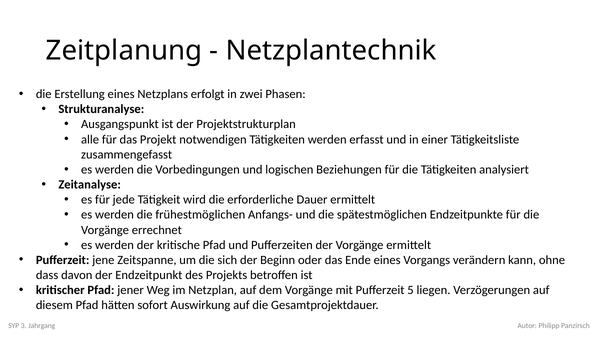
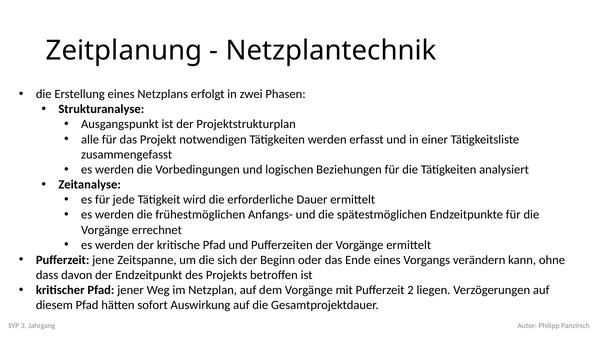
5: 5 -> 2 (411, 290)
